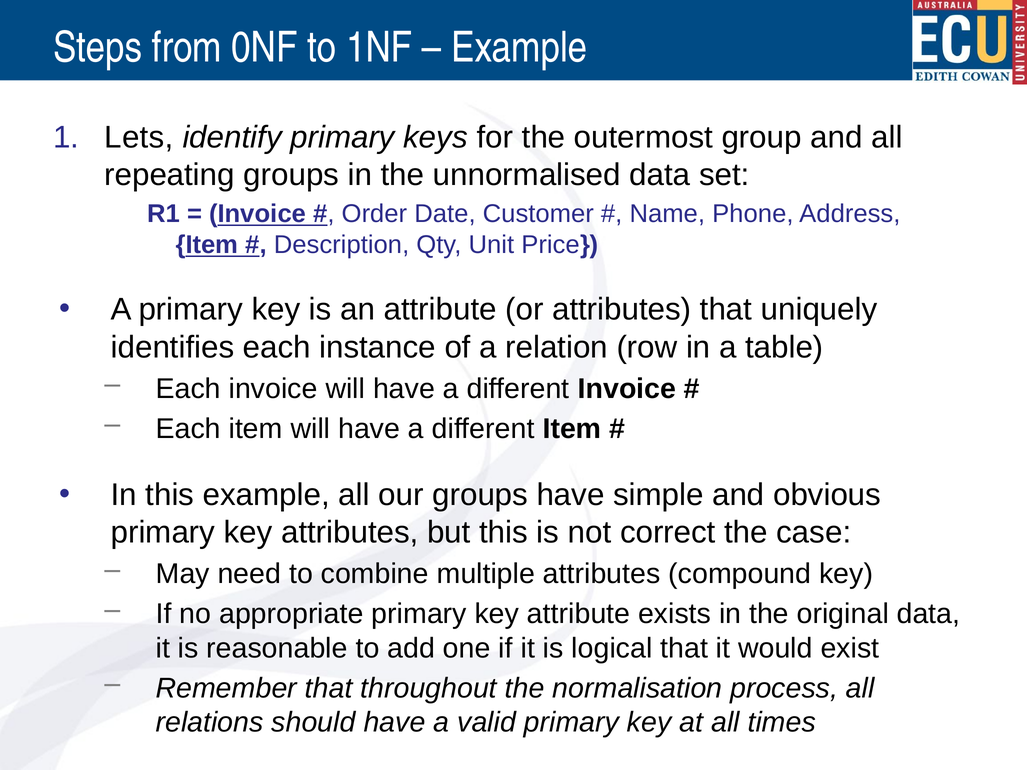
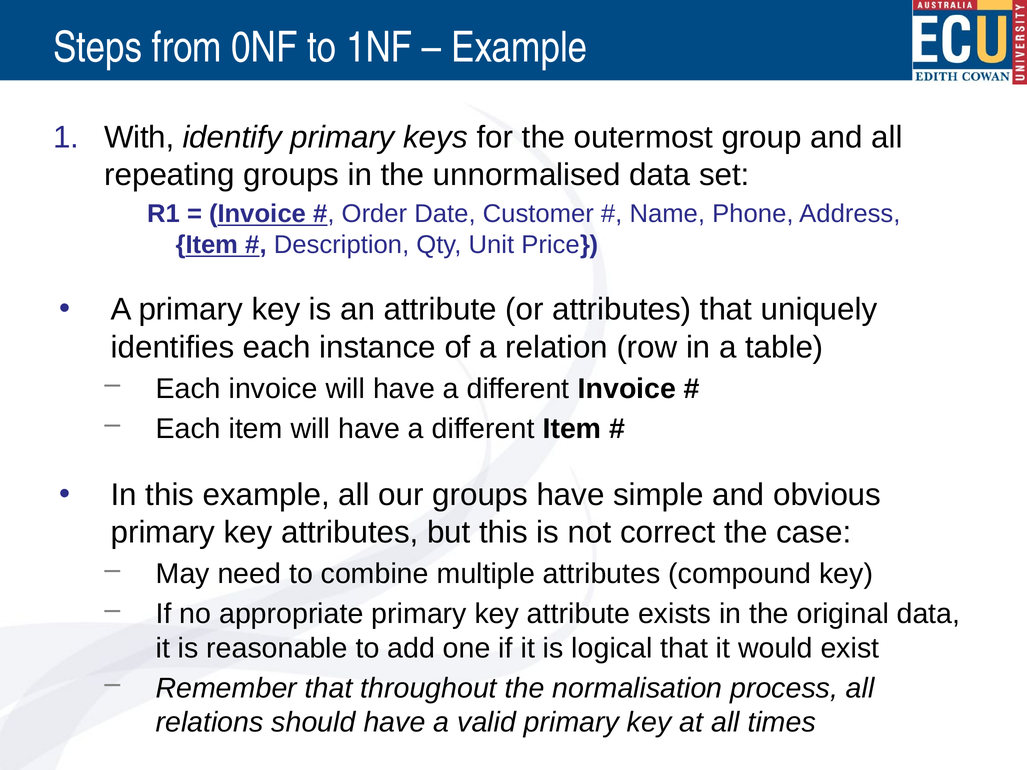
Lets: Lets -> With (139, 137)
